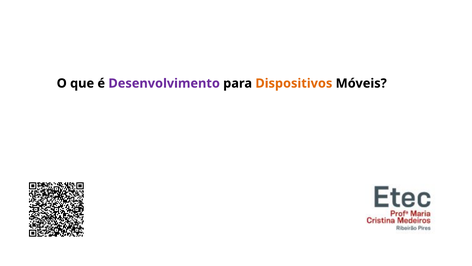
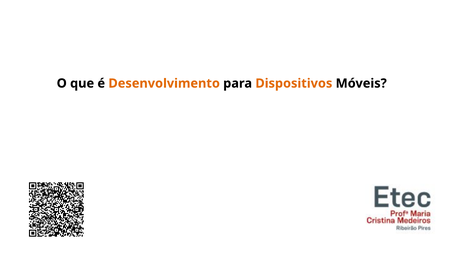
Desenvolvimento colour: purple -> orange (164, 83)
